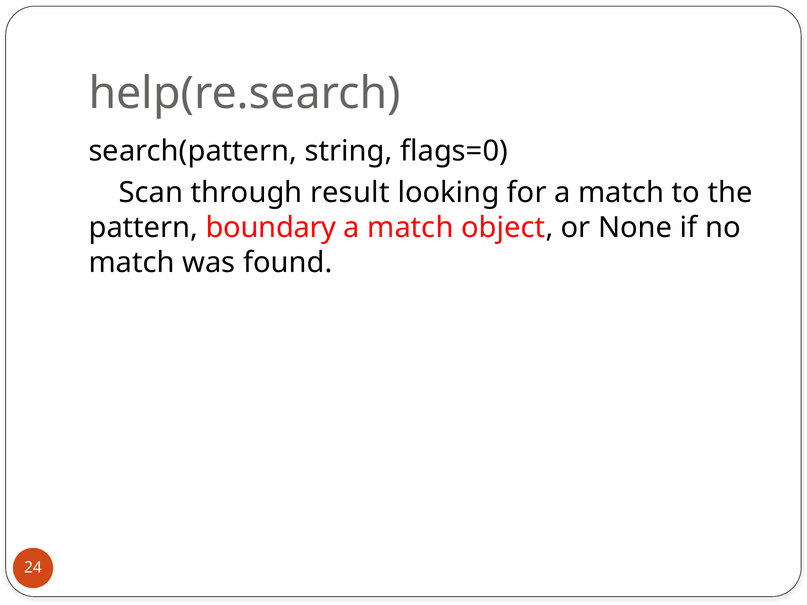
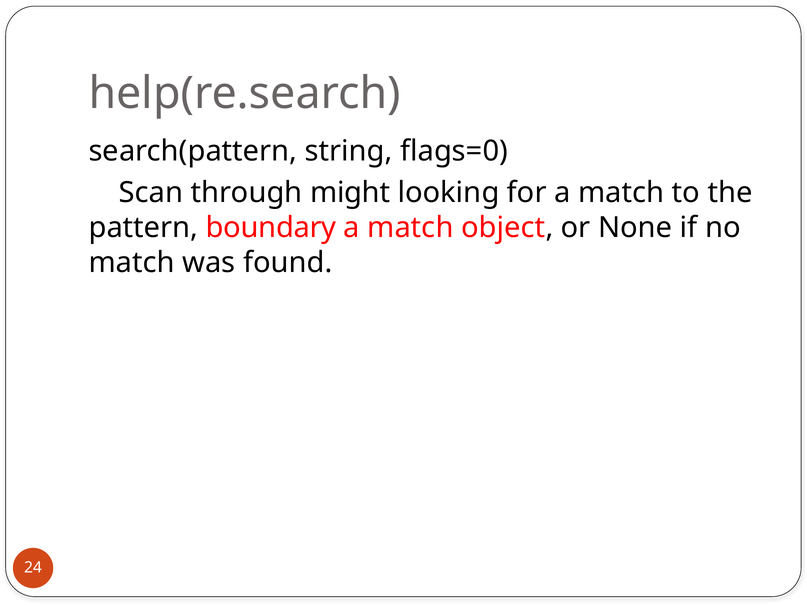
result: result -> might (350, 193)
